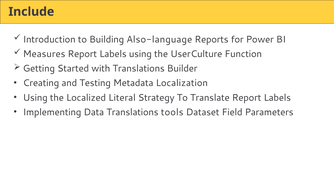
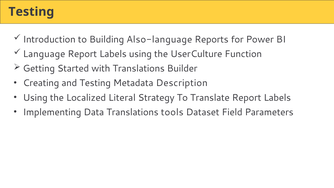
Include: Include -> Testing (31, 12)
Measures: Measures -> Language (44, 54)
Localization: Localization -> Description (182, 83)
